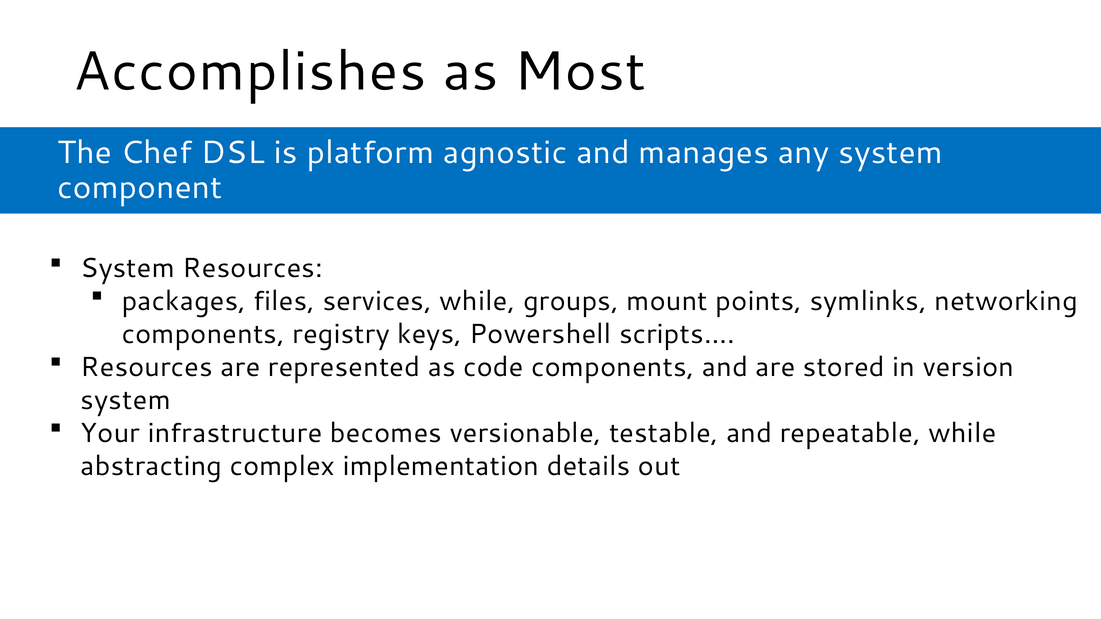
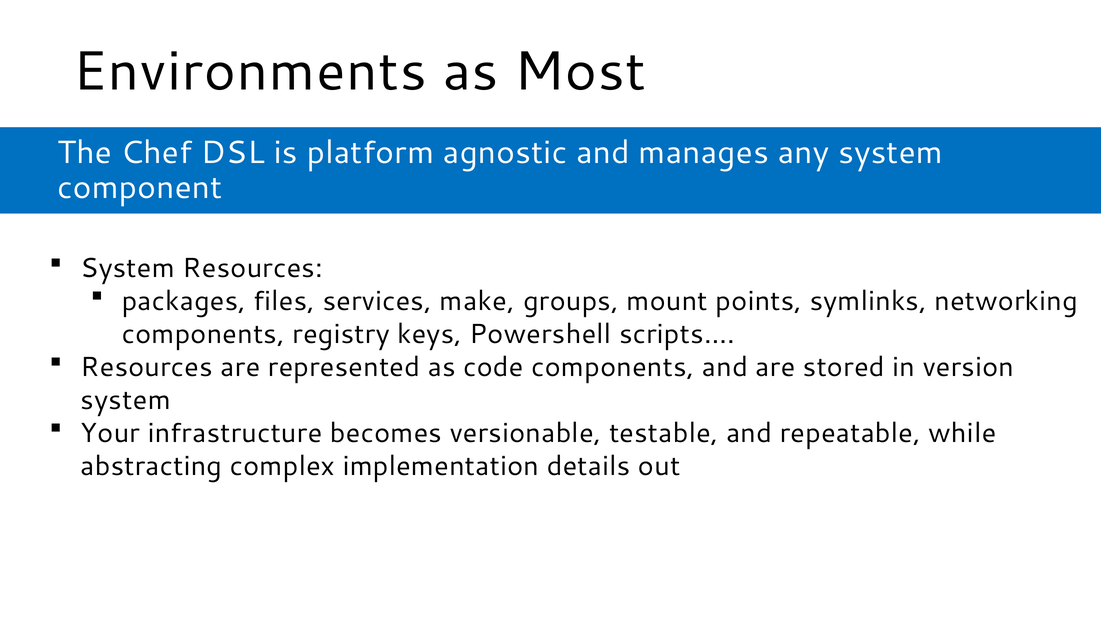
Accomplishes: Accomplishes -> Environments (250, 71)
services while: while -> make (477, 301)
